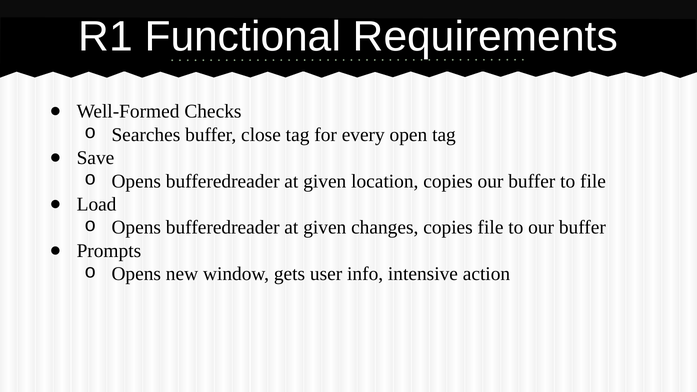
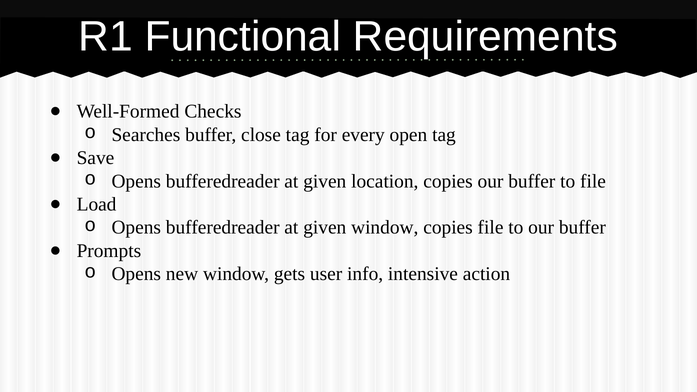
given changes: changes -> window (385, 228)
